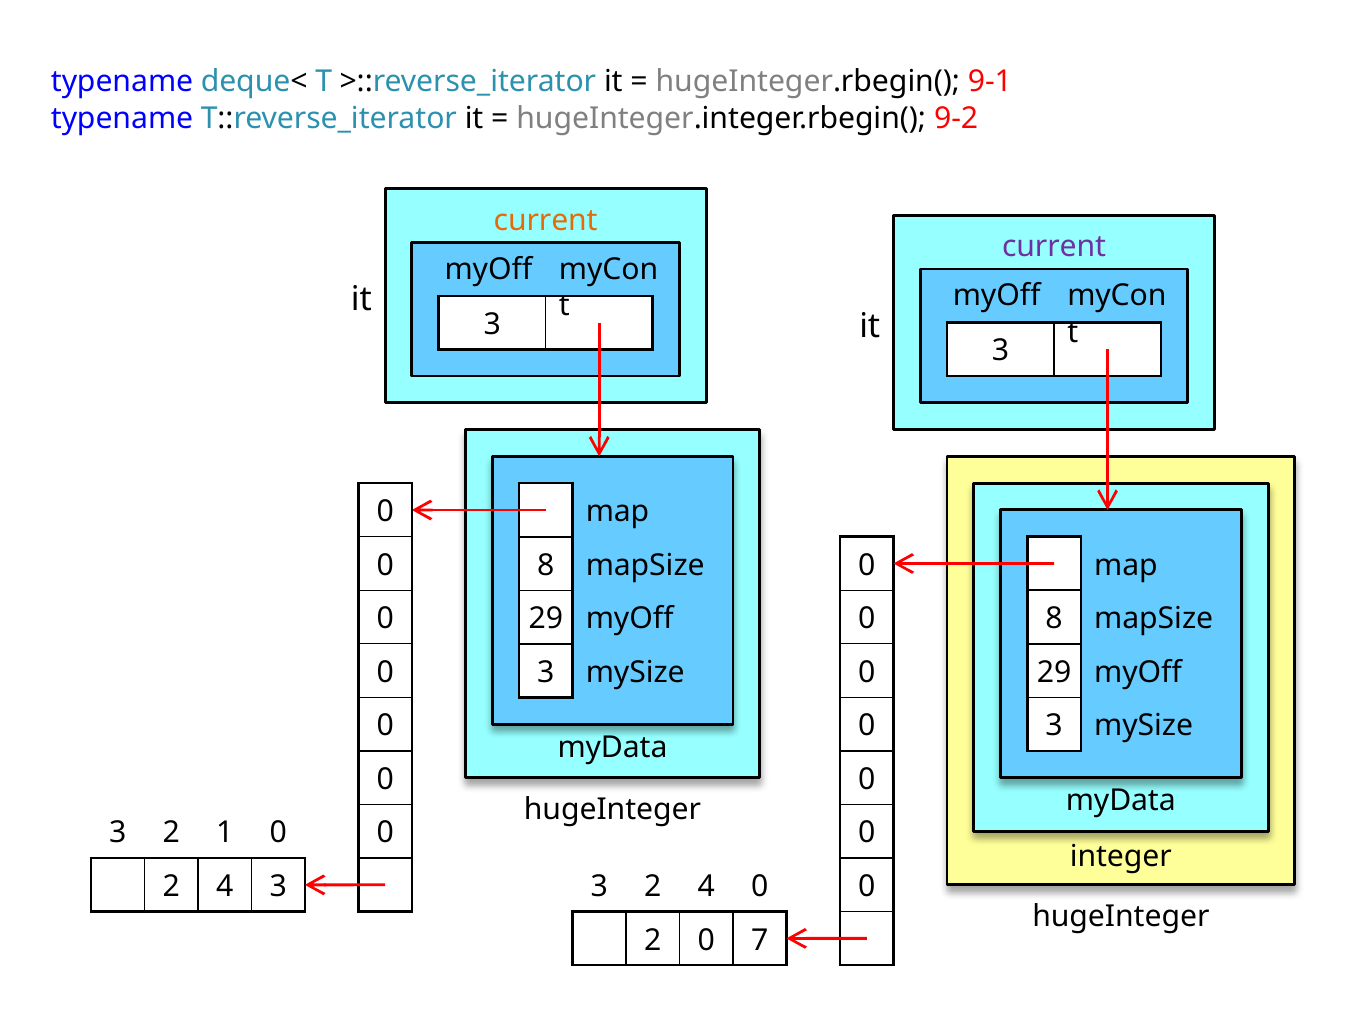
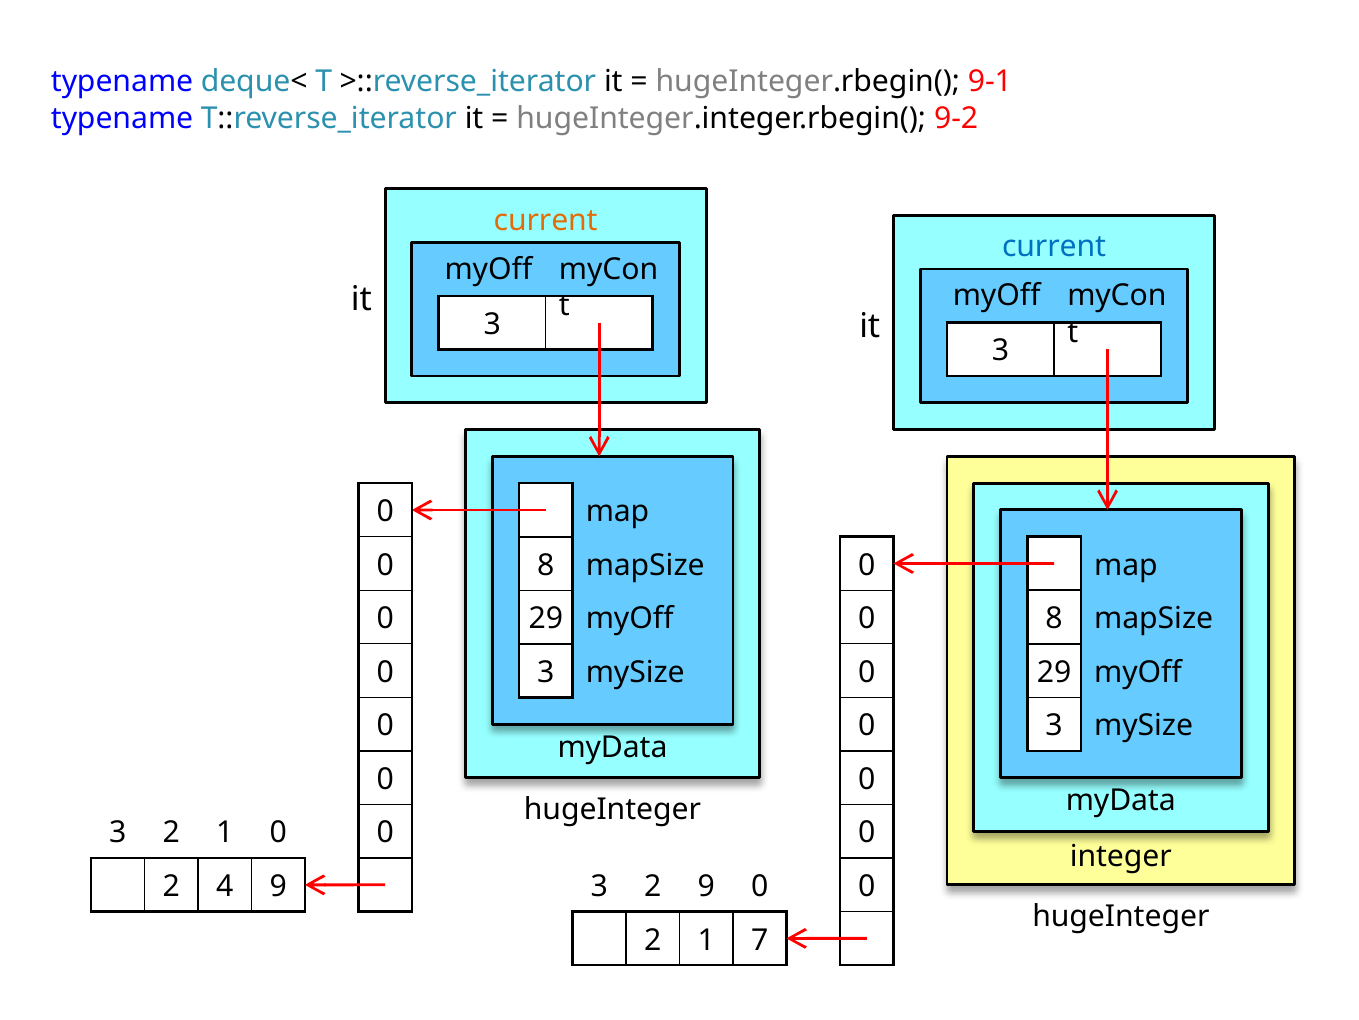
current colour: purple -> blue (1054, 247)
3 2 4: 4 -> 9 (706, 886)
4 3: 3 -> 9 (278, 886)
0: 0 -> 1 (706, 939)
